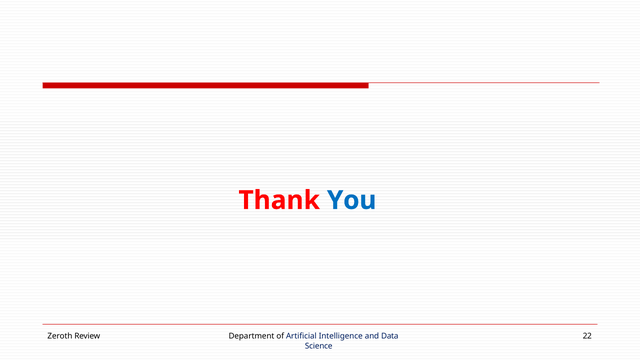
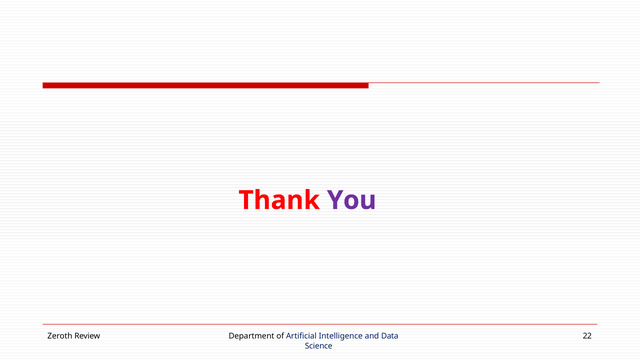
You colour: blue -> purple (352, 200)
